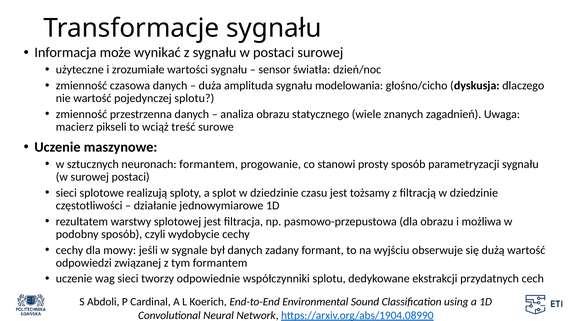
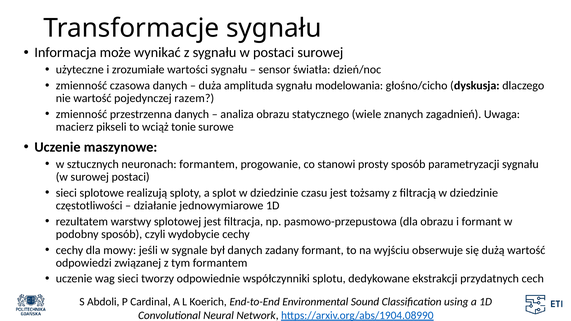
pojedynczej splotu: splotu -> razem (194, 98)
treść: treść -> tonie (184, 127)
i możliwa: możliwa -> formant (481, 222)
